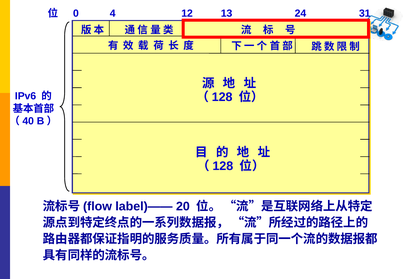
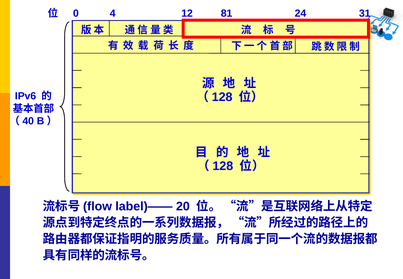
13: 13 -> 81 (227, 13)
